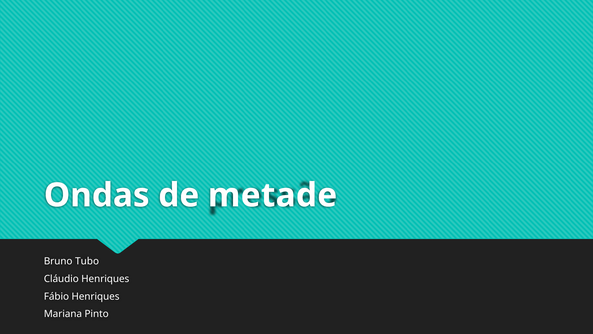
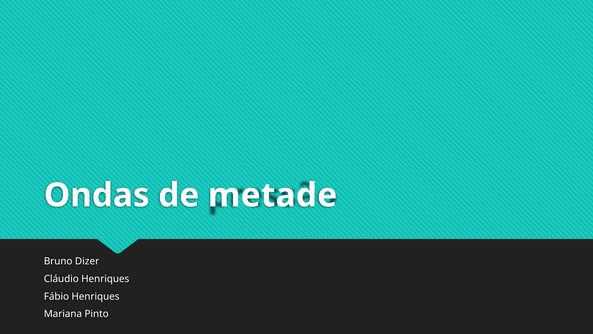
Tubo: Tubo -> Dizer (87, 261)
